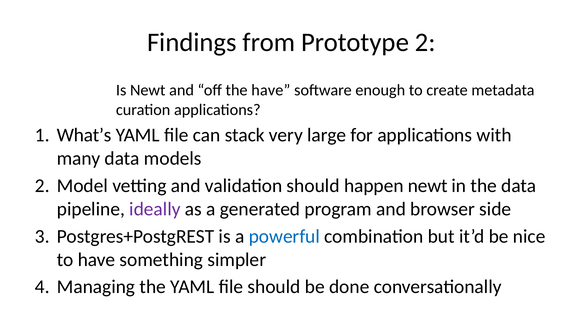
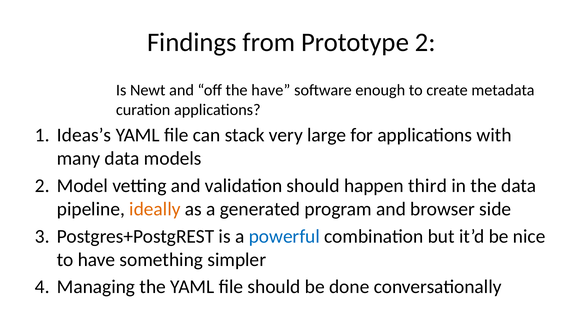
What’s: What’s -> Ideas’s (84, 135)
happen newt: newt -> third (428, 186)
ideally colour: purple -> orange (155, 209)
